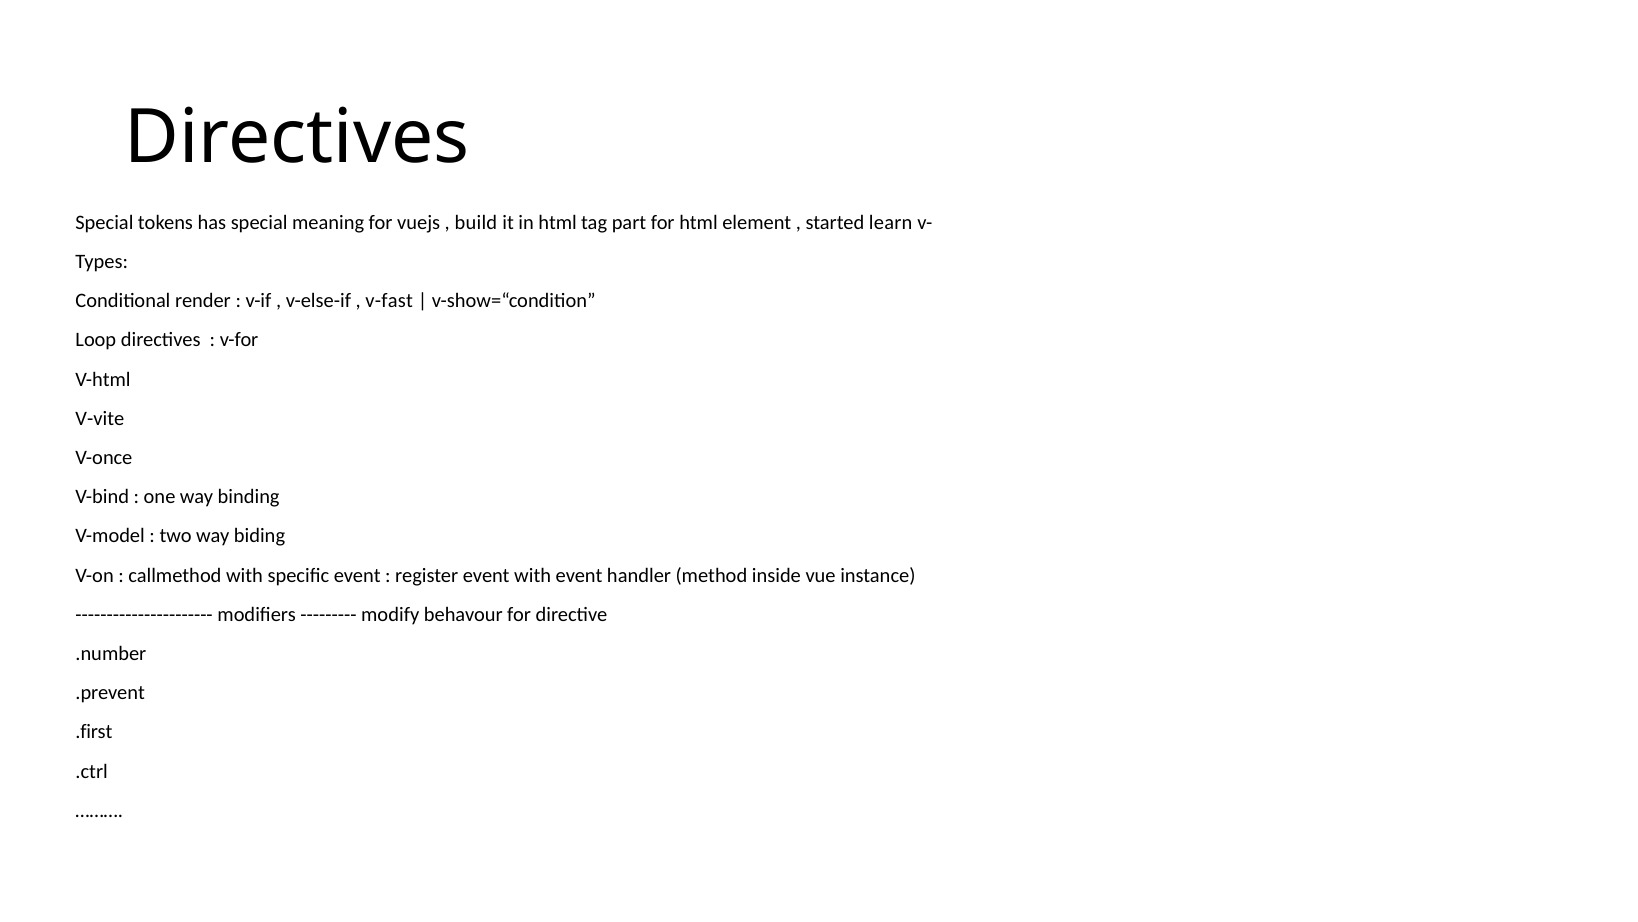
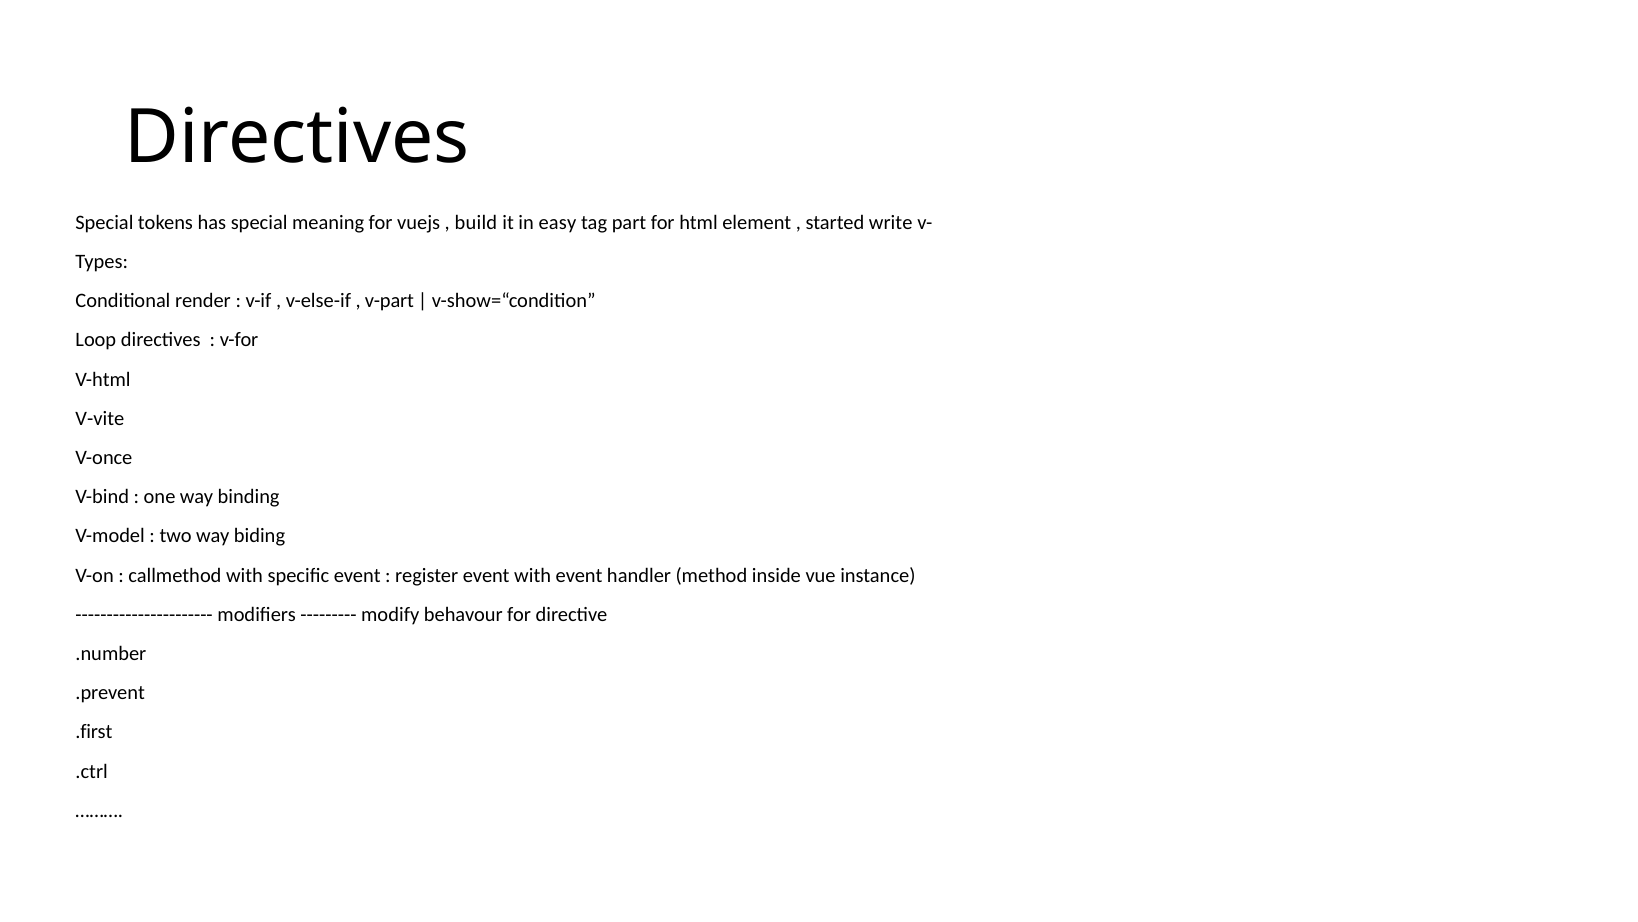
in html: html -> easy (557, 222)
learn: learn -> write (891, 222)
v-fast: v-fast -> v-part (389, 301)
